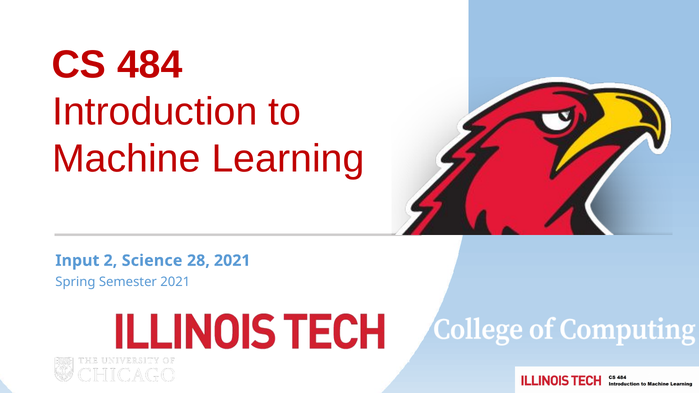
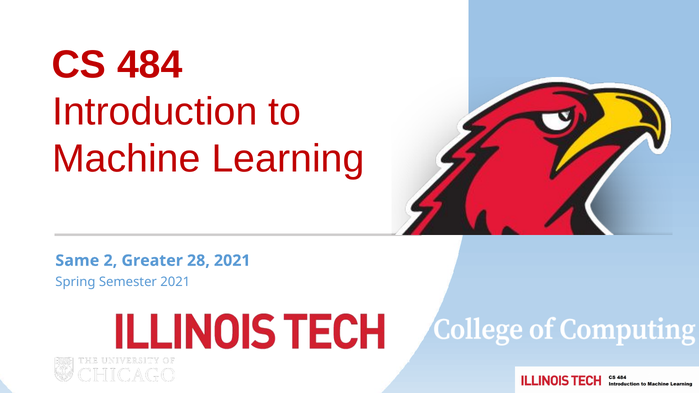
Input: Input -> Same (77, 261)
Science: Science -> Greater (152, 261)
